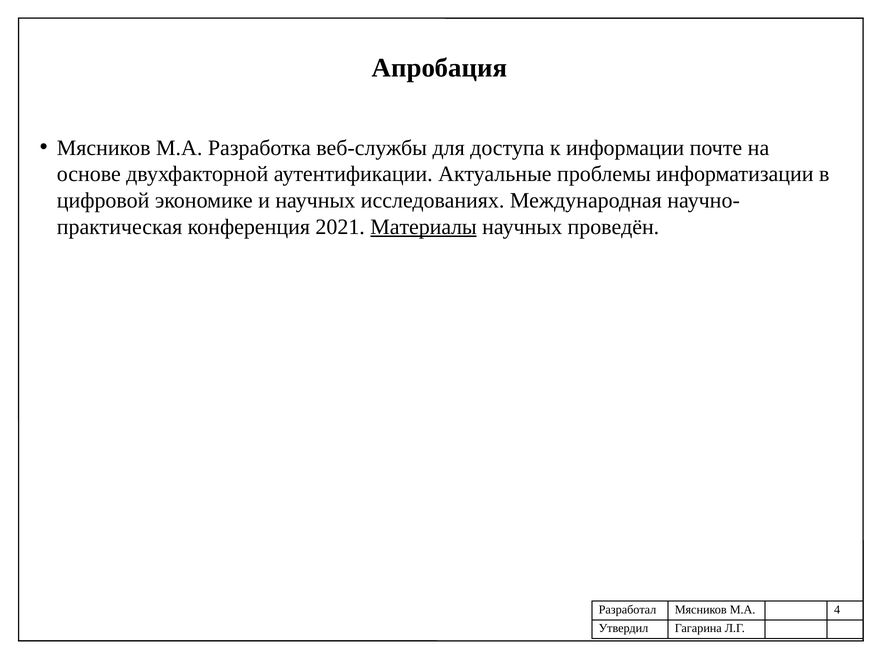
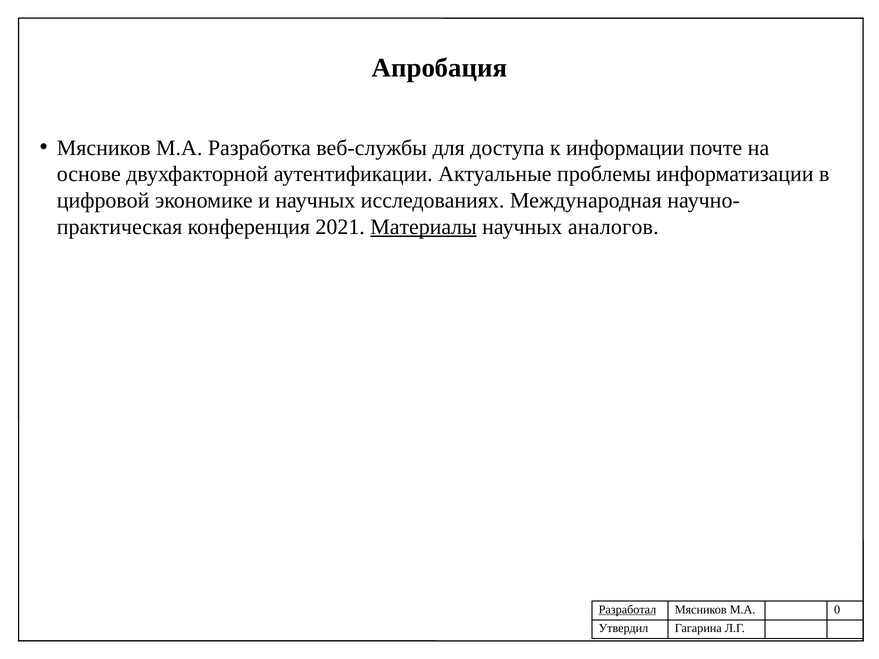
проведён: проведён -> аналогов (613, 227)
Разработал underline: none -> present (627, 610)
4: 4 -> 0 (837, 610)
